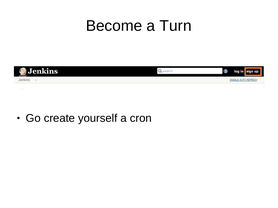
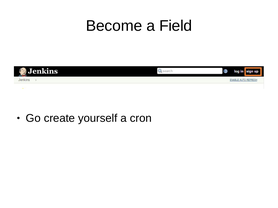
Turn: Turn -> Field (176, 26)
